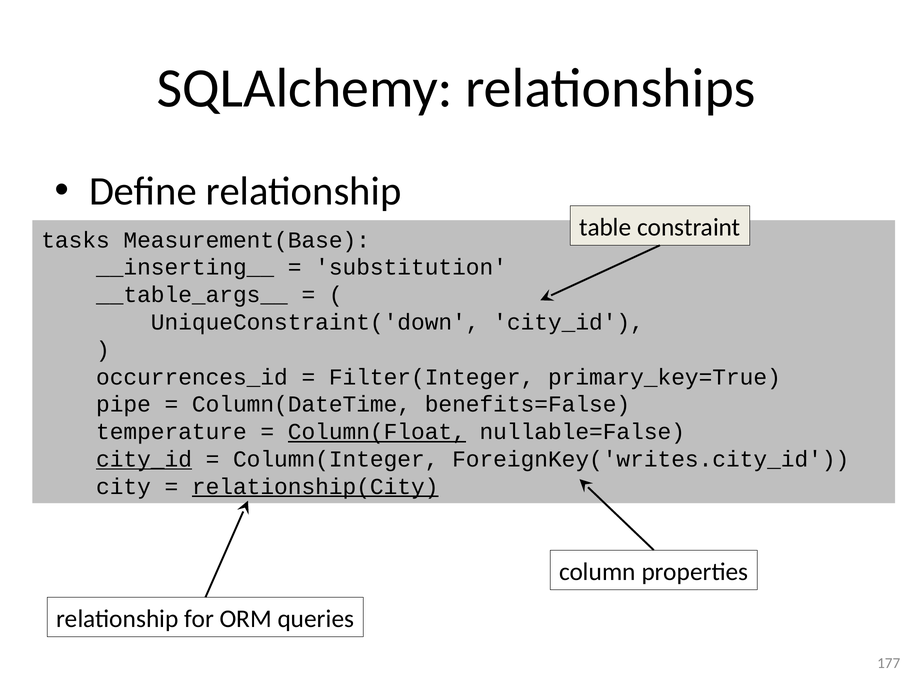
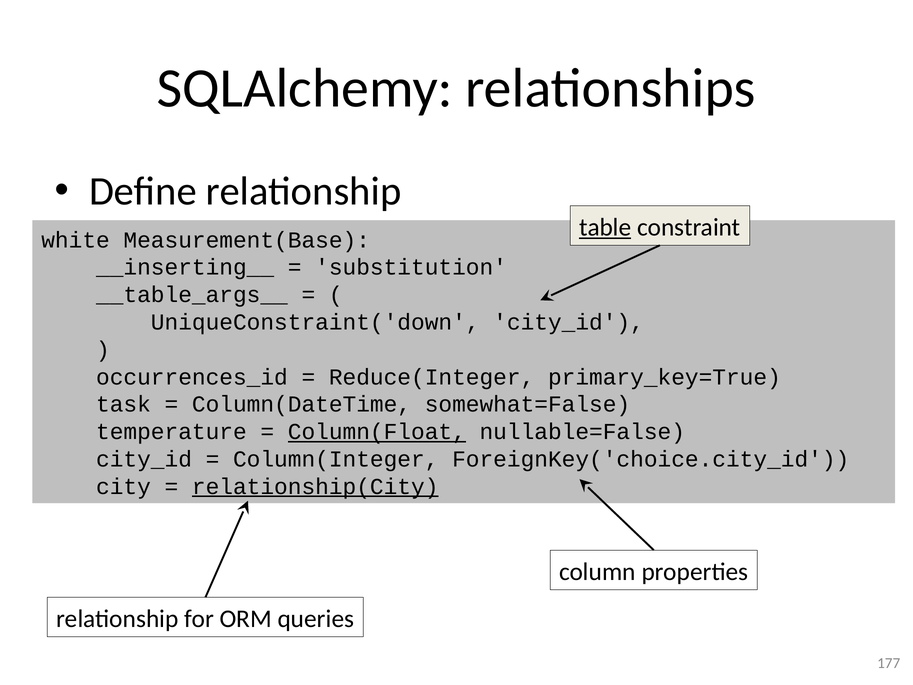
table underline: none -> present (605, 227)
tasks: tasks -> white (76, 240)
Filter(Integer: Filter(Integer -> Reduce(Integer (432, 377)
pipe: pipe -> task (123, 404)
benefits=False: benefits=False -> somewhat=False (527, 404)
city_id underline: present -> none (144, 459)
ForeignKey('writes.city_id: ForeignKey('writes.city_id -> ForeignKey('choice.city_id (651, 459)
